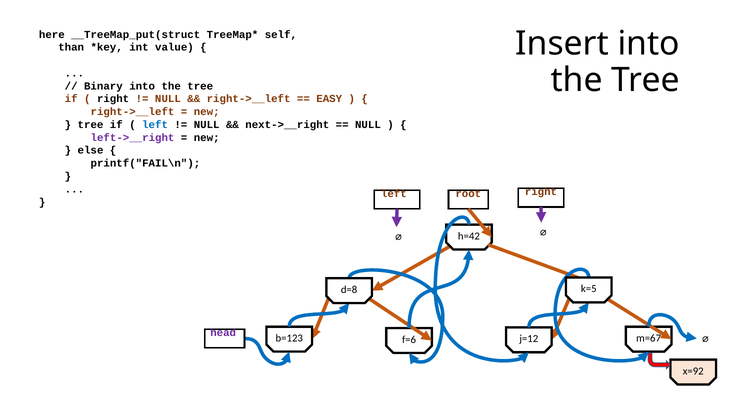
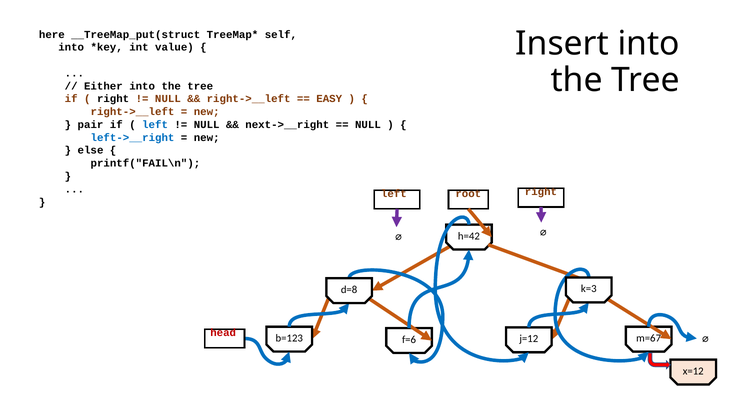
than: than -> into (71, 47)
Binary: Binary -> Either (103, 86)
tree: tree -> pair (91, 125)
left->__right colour: purple -> blue (133, 138)
k=5: k=5 -> k=3 (589, 289)
head colour: purple -> red (223, 333)
x=92: x=92 -> x=12 (693, 371)
